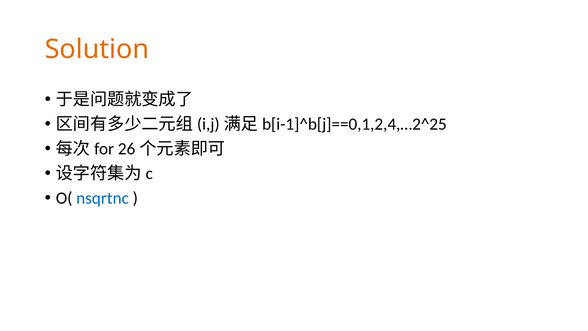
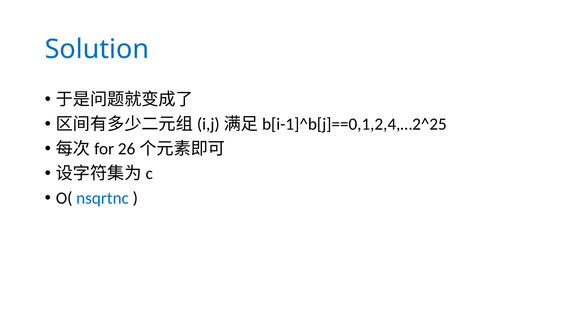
Solution colour: orange -> blue (97, 49)
